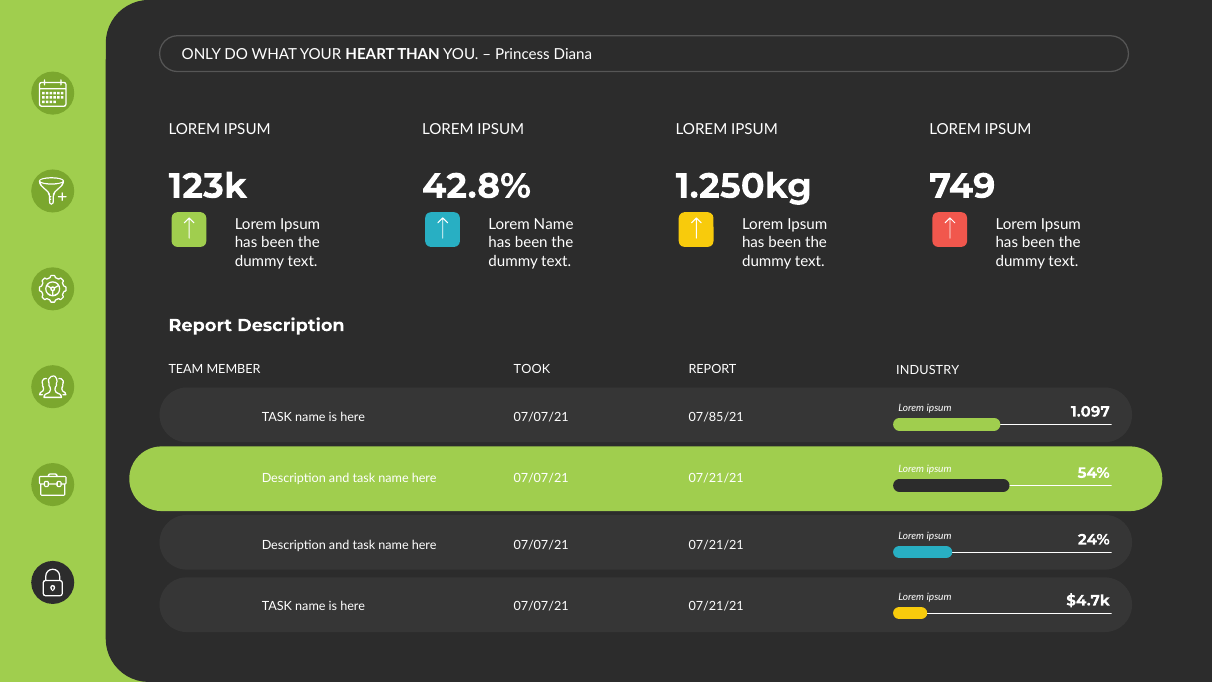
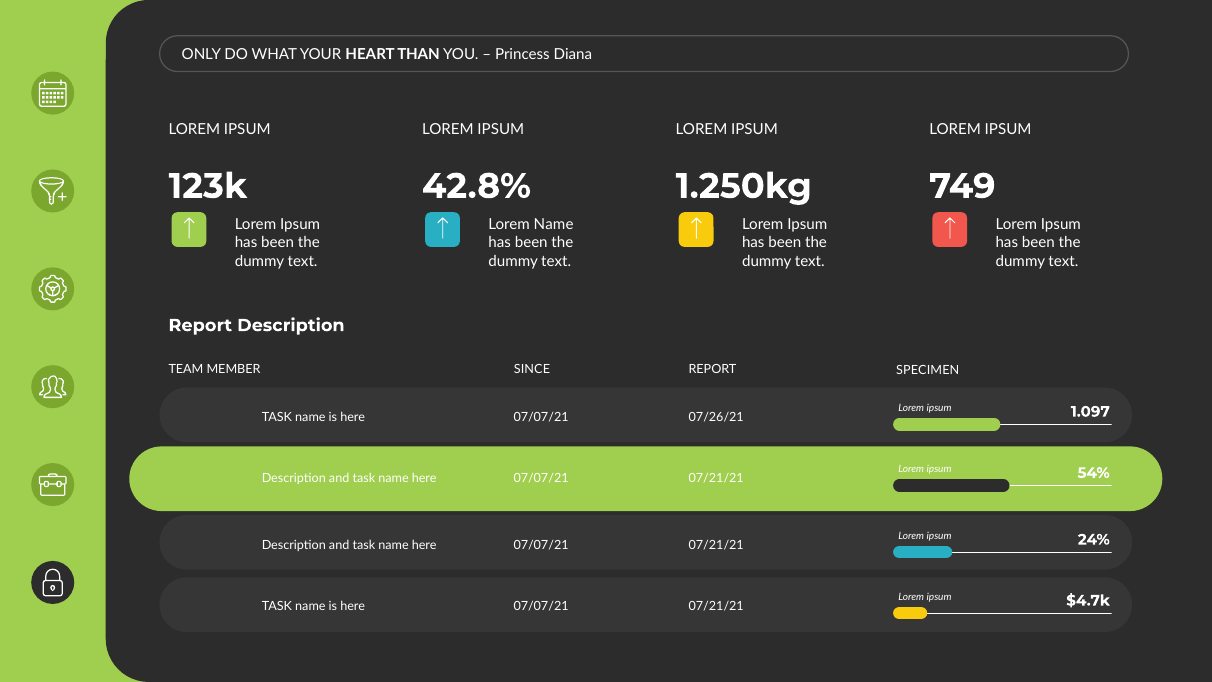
TOOK: TOOK -> SINCE (532, 369)
INDUSTRY: INDUSTRY -> SPECIMEN (928, 370)
07/85/21: 07/85/21 -> 07/26/21 (716, 417)
